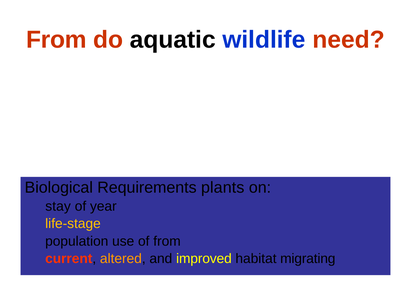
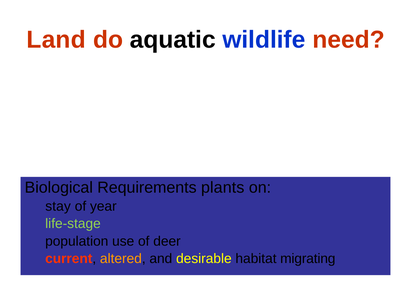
From: From -> Land (56, 40)
life-stage colour: yellow -> light green (73, 224)
of from: from -> deer (167, 241)
improved: improved -> desirable (204, 259)
